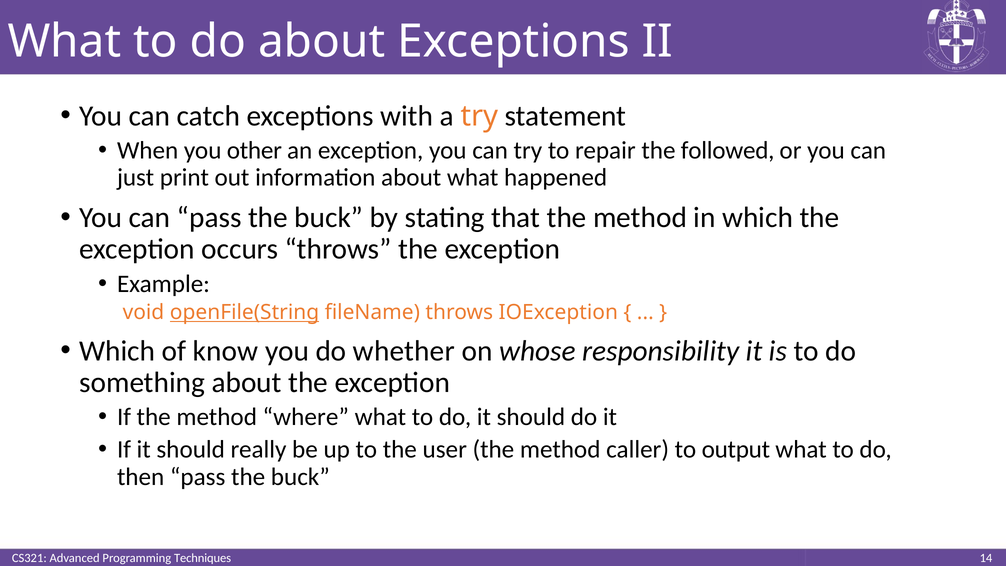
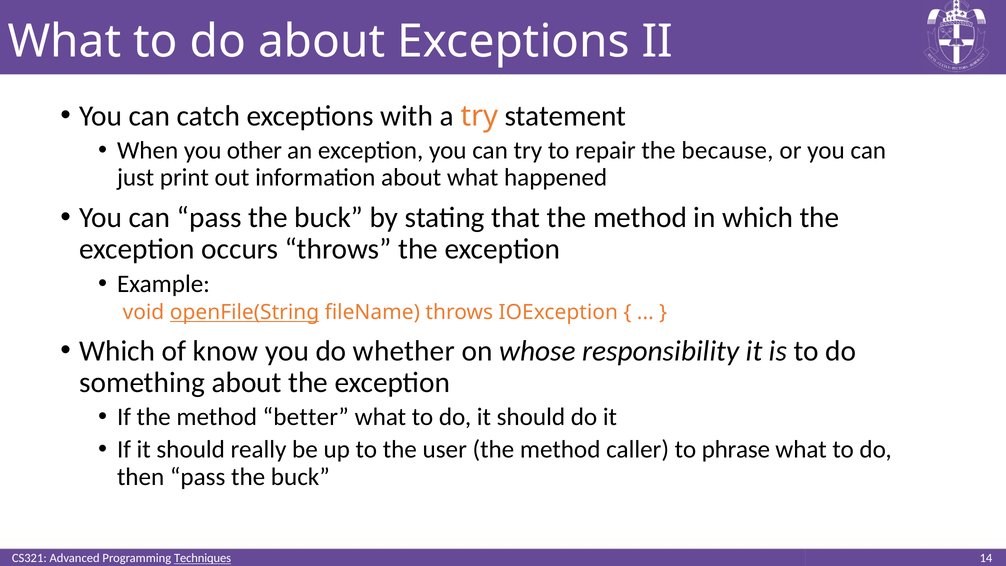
followed: followed -> because (727, 150)
where: where -> better (306, 417)
output: output -> phrase (736, 449)
Techniques underline: none -> present (203, 558)
